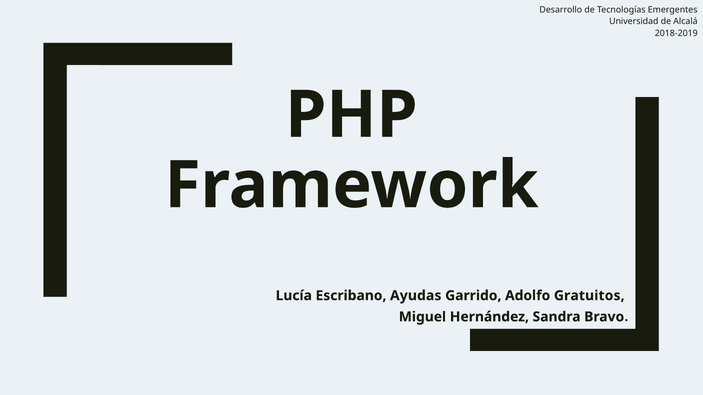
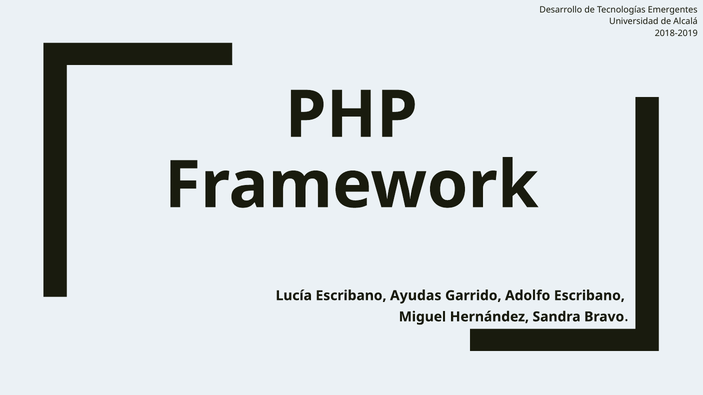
Adolfo Gratuitos: Gratuitos -> Escribano (589, 296)
